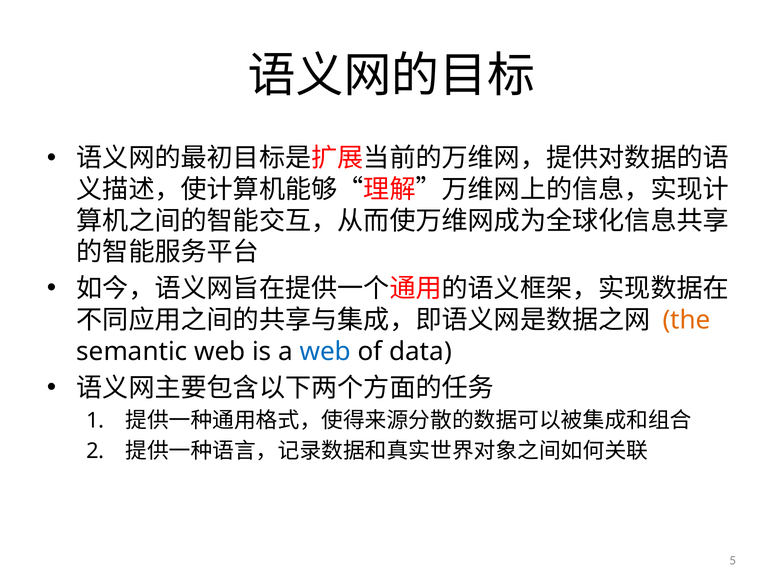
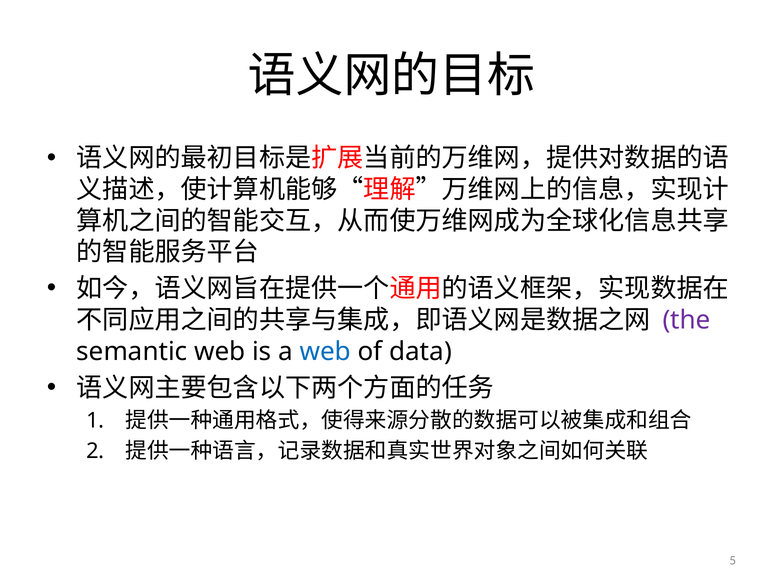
the colour: orange -> purple (687, 320)
